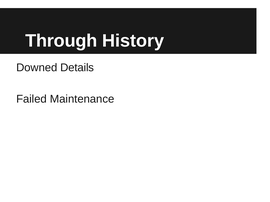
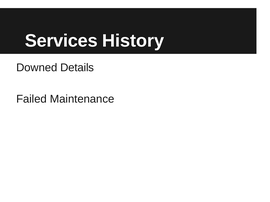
Through: Through -> Services (61, 41)
